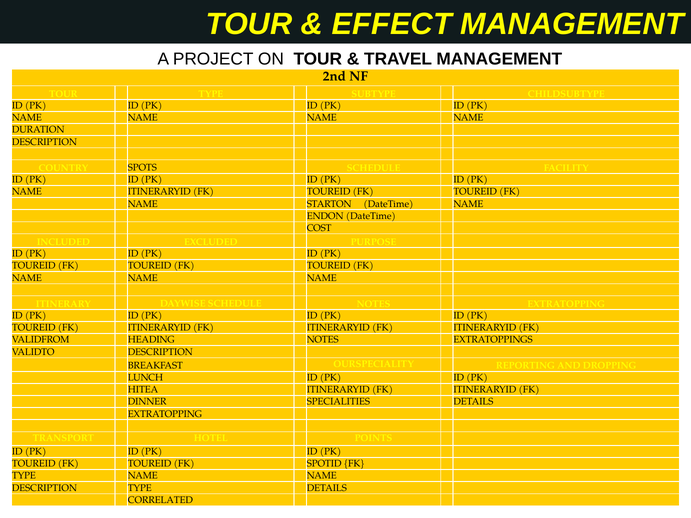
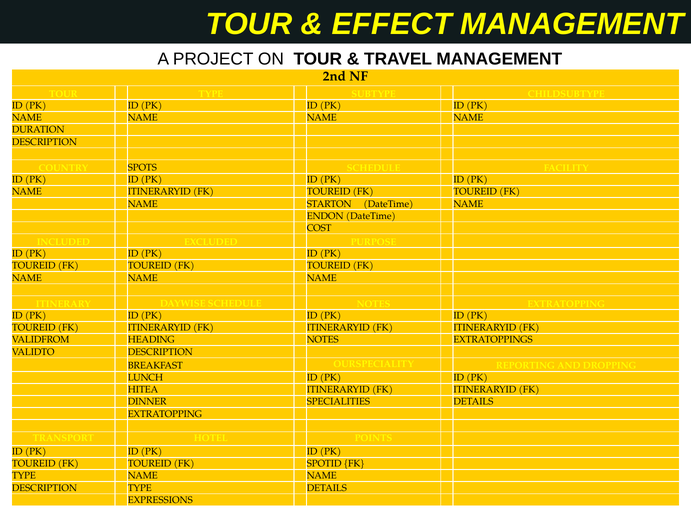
CORRELATED: CORRELATED -> EXPRESSIONS (160, 500)
